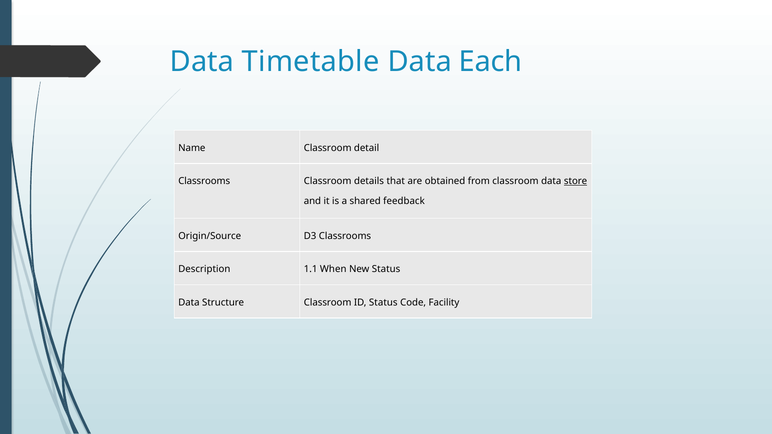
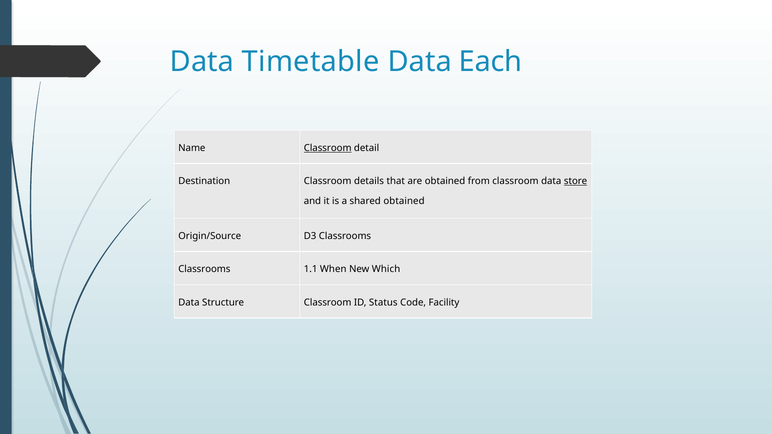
Classroom underline: none -> present (328, 148)
Classrooms: Classrooms -> Destination (204, 181)
shared feedback: feedback -> obtained (404, 201)
Description: Description -> Classrooms (204, 269)
New Status: Status -> Which (386, 269)
